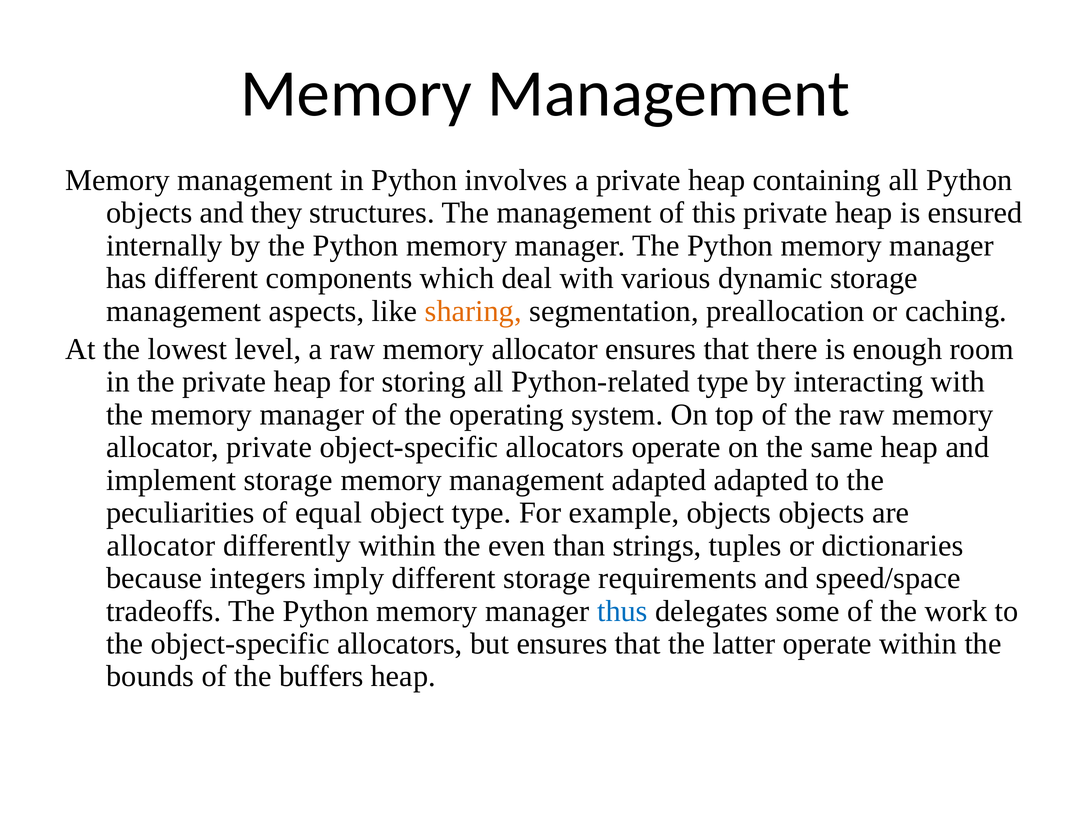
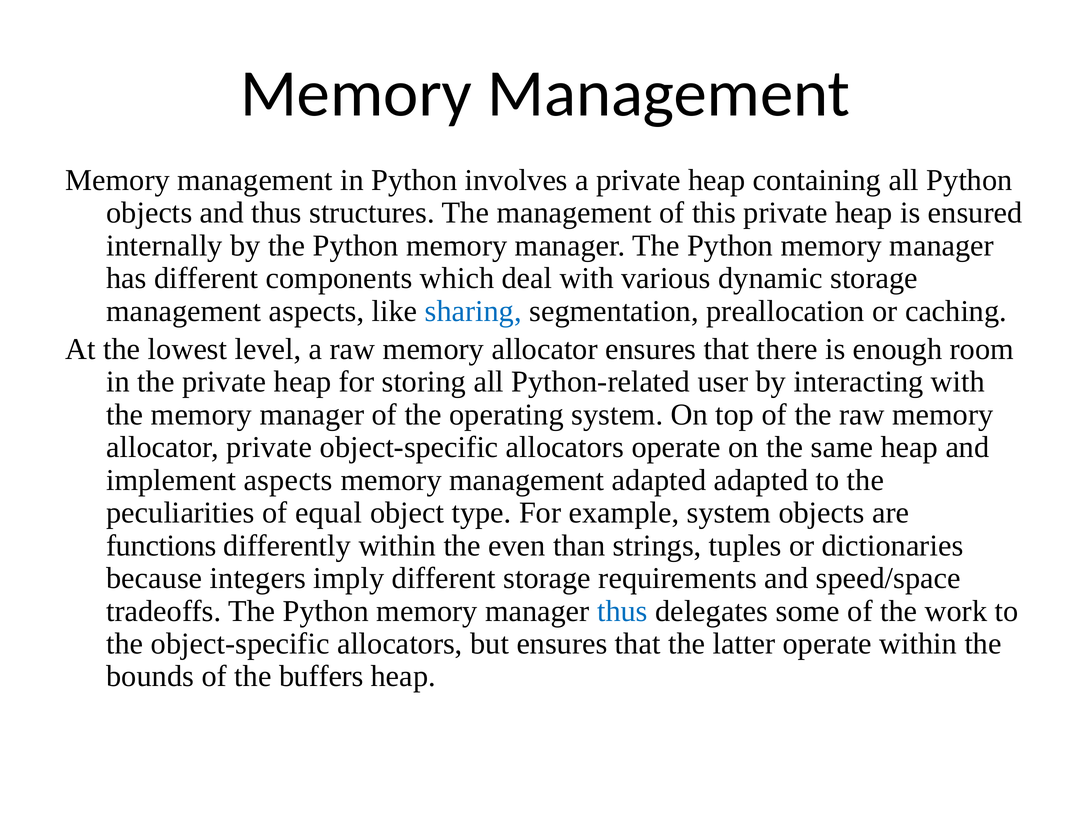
and they: they -> thus (276, 213)
sharing colour: orange -> blue (473, 311)
Python-related type: type -> user (723, 382)
implement storage: storage -> aspects (288, 480)
example objects: objects -> system (729, 513)
allocator: allocator -> functions (161, 546)
